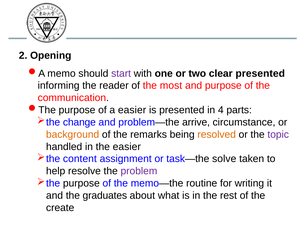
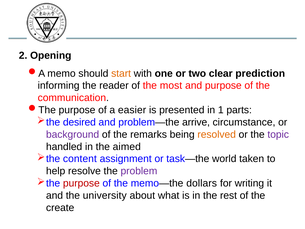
start colour: purple -> orange (121, 73)
clear presented: presented -> prediction (260, 73)
4: 4 -> 1 (221, 110)
change: change -> desired (79, 122)
background colour: orange -> purple (73, 134)
the easier: easier -> aimed (127, 147)
solve: solve -> world (224, 159)
purpose colour: black -> red (81, 183)
routine: routine -> dollars (202, 183)
graduates: graduates -> university (105, 195)
